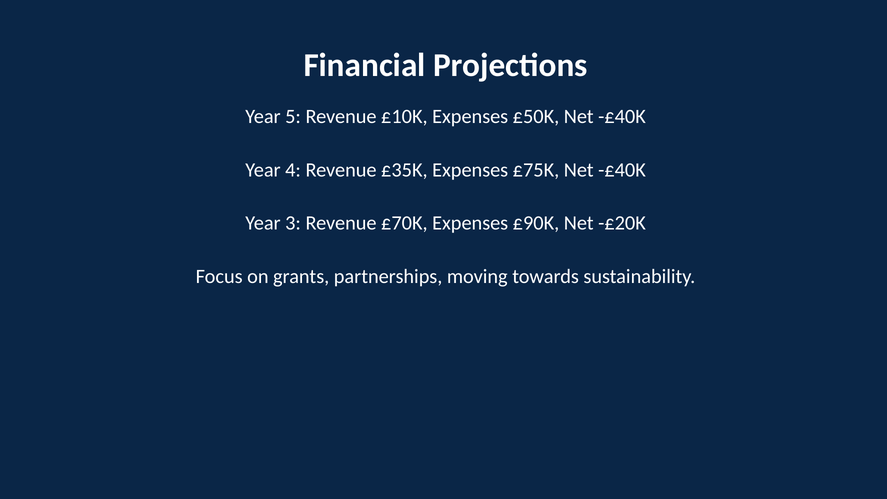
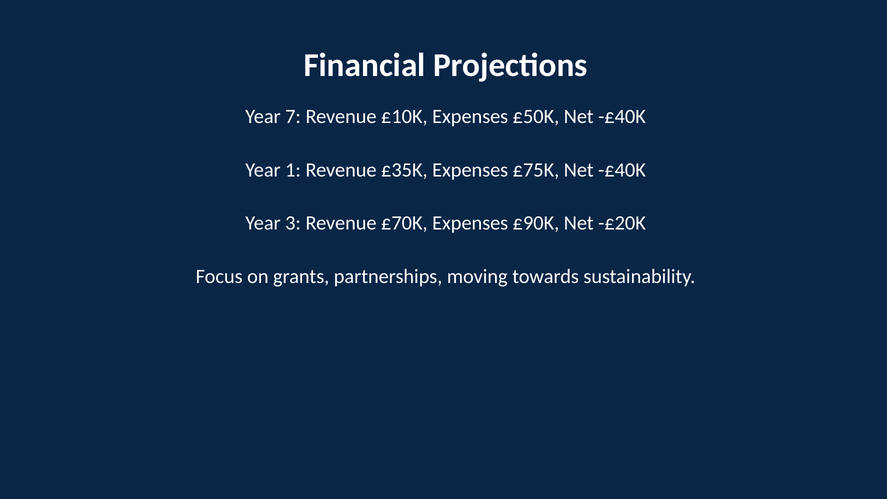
5: 5 -> 7 (293, 117)
4: 4 -> 1 (293, 170)
